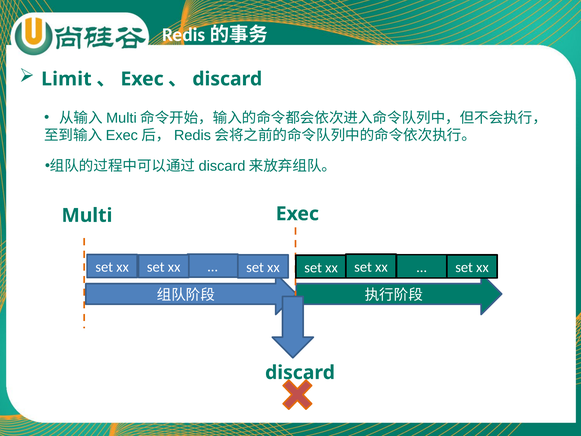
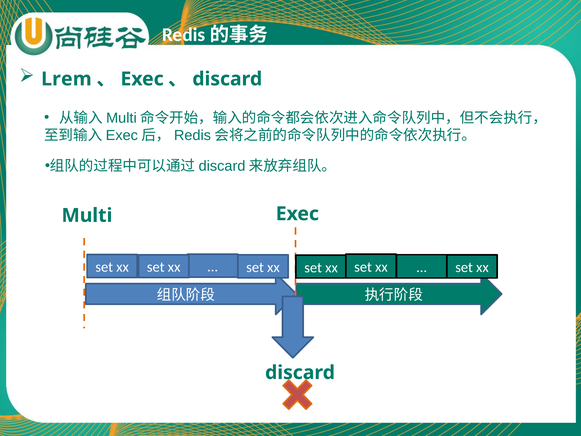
Limit: Limit -> Lrem (66, 79)
